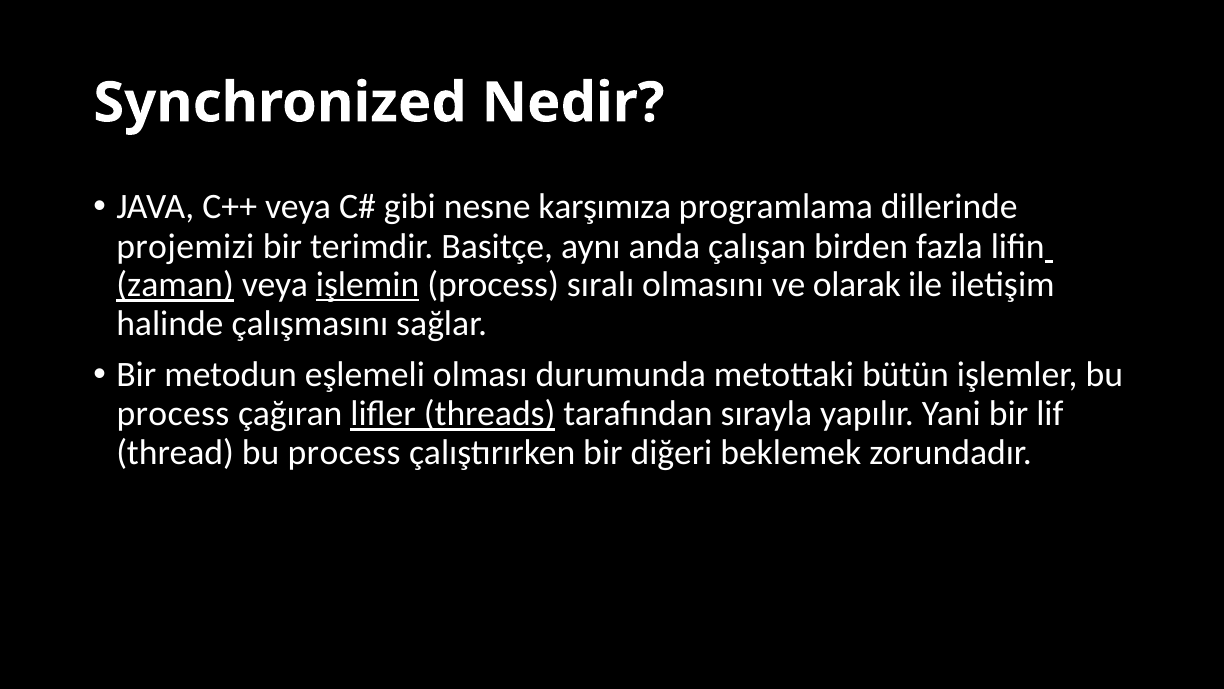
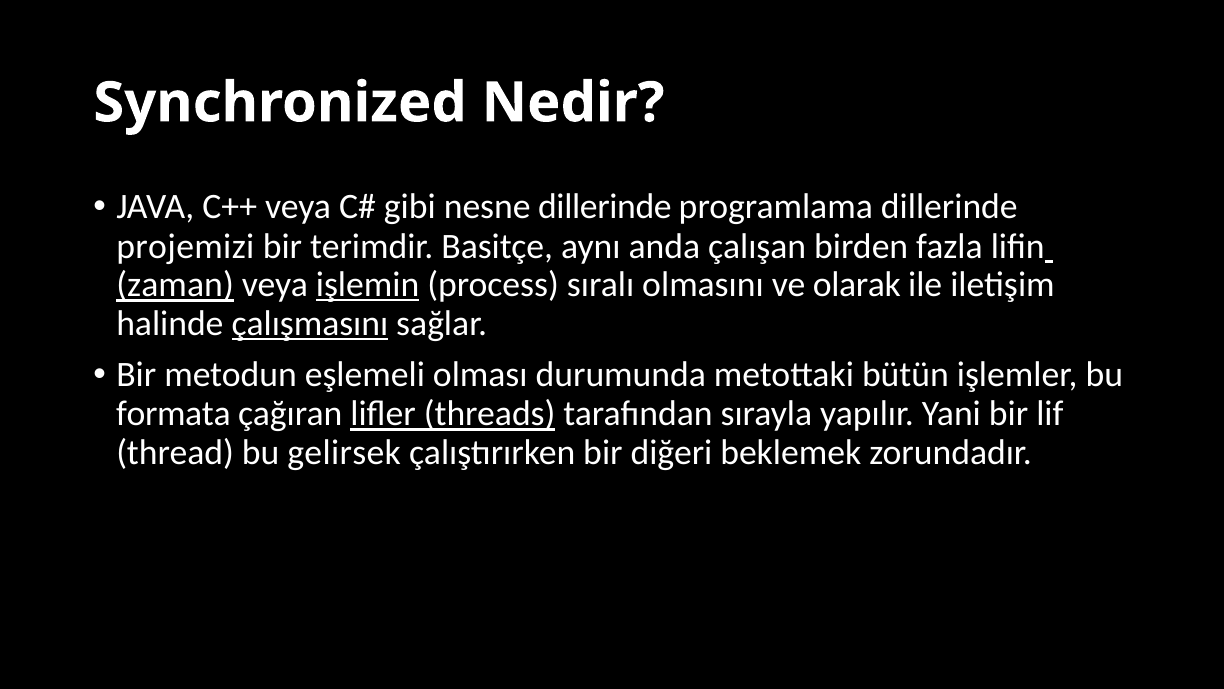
nesne karşımıza: karşımıza -> dillerinde (605, 207)
çalışmasını underline: none -> present (310, 323)
process: process -> formata (173, 414)
thread bu process: process -> gelirsek (344, 452)
